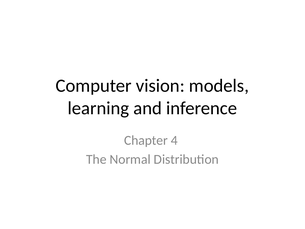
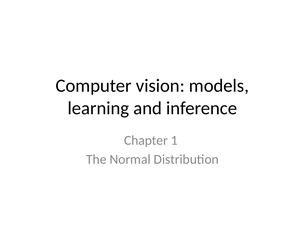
4: 4 -> 1 (174, 140)
